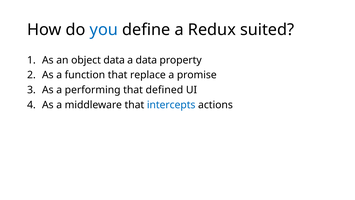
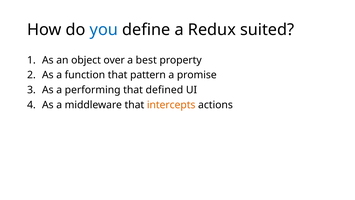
object data: data -> over (114, 60)
a data: data -> best (146, 60)
replace: replace -> pattern (148, 75)
intercepts colour: blue -> orange (171, 105)
